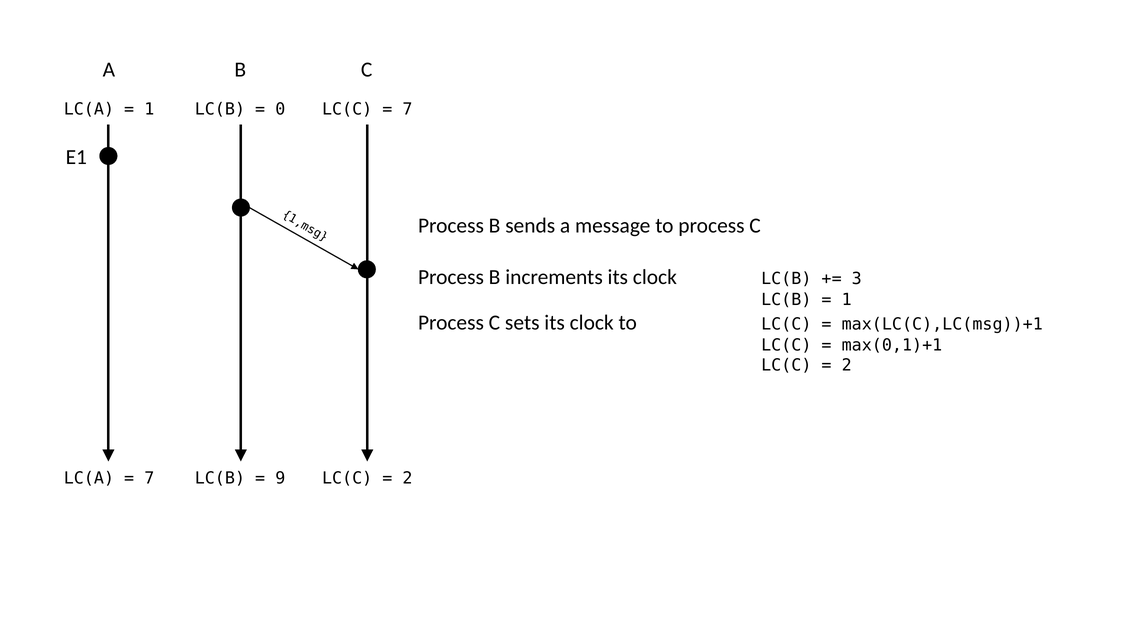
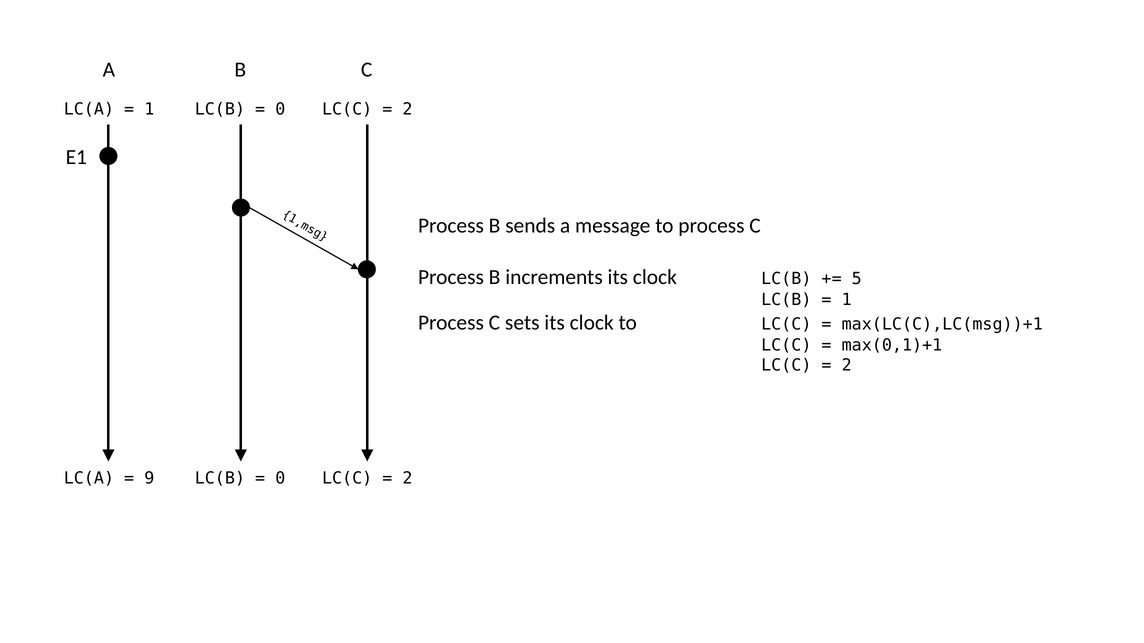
7: 7 -> 2 (407, 109)
3: 3 -> 5 (857, 279)
7: 7 -> 9 (149, 479)
9: 9 -> 0 (280, 479)
